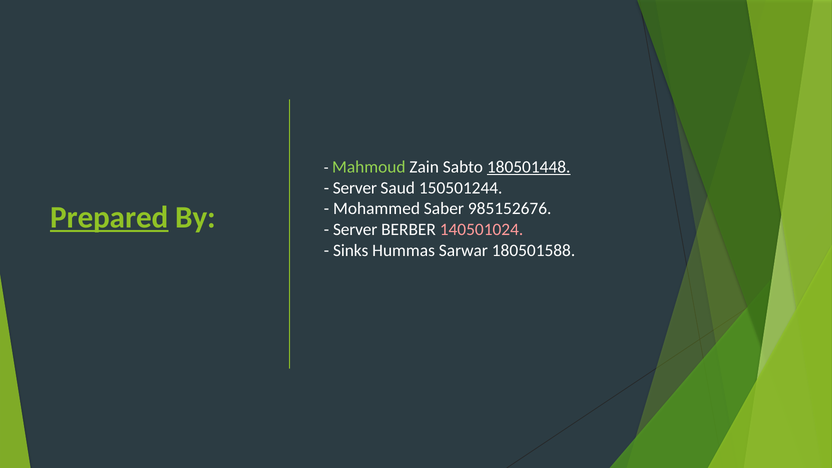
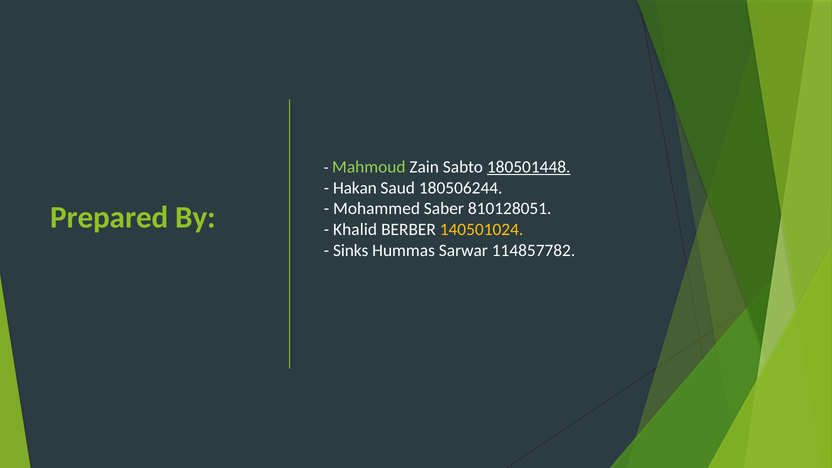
Server: Server -> Hakan (355, 188)
150501244: 150501244 -> 180506244 (461, 188)
985152676: 985152676 -> 810128051 (510, 209)
Prepared underline: present -> none (109, 217)
Server: Server -> Khalid (355, 230)
140501024 colour: pink -> yellow (482, 230)
180501588: 180501588 -> 114857782 (534, 250)
